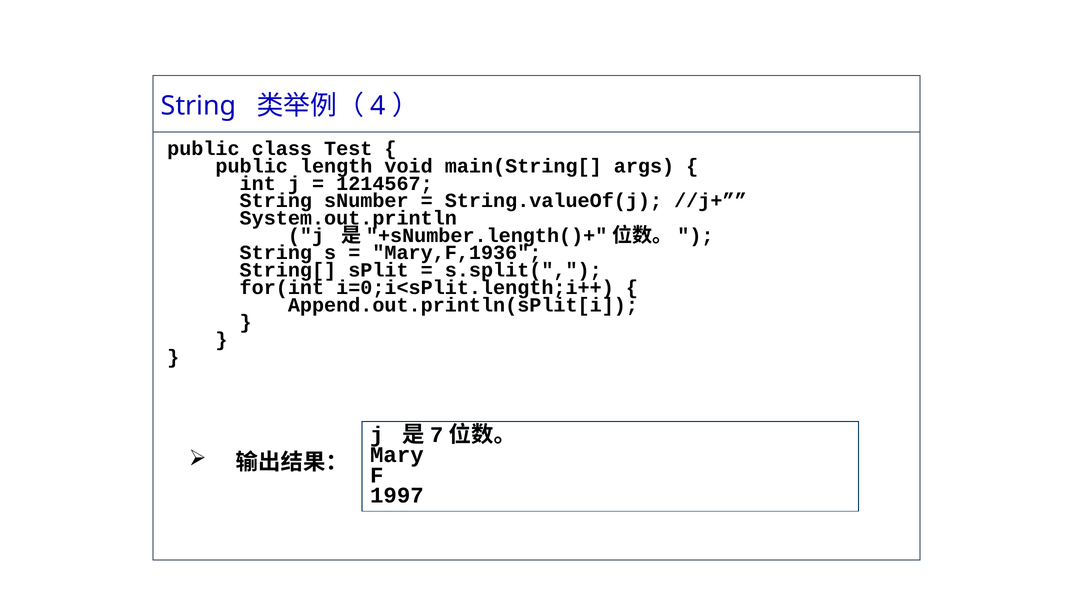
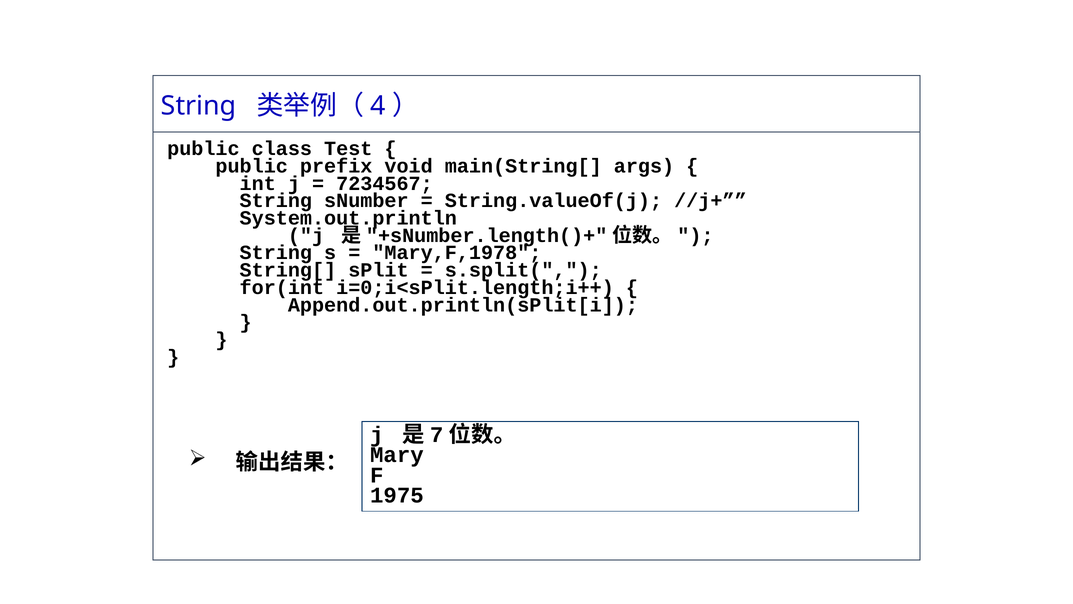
length: length -> prefix (336, 166)
1214567: 1214567 -> 7234567 (384, 183)
Mary,F,1936: Mary,F,1936 -> Mary,F,1978 (457, 253)
1997: 1997 -> 1975 (397, 495)
